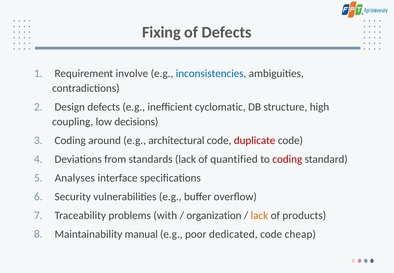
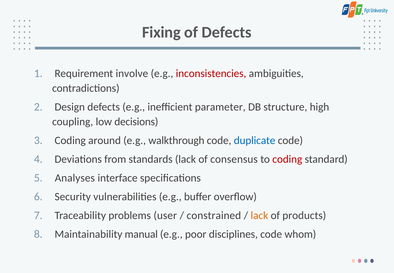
inconsistencies colour: blue -> red (211, 73)
cyclomatic: cyclomatic -> parameter (220, 107)
architectural: architectural -> walkthrough (176, 140)
duplicate colour: red -> blue (255, 140)
quantified: quantified -> consensus (234, 159)
with: with -> user (165, 215)
organization: organization -> constrained (214, 215)
dedicated: dedicated -> disciplines (233, 234)
cheap: cheap -> whom (300, 234)
